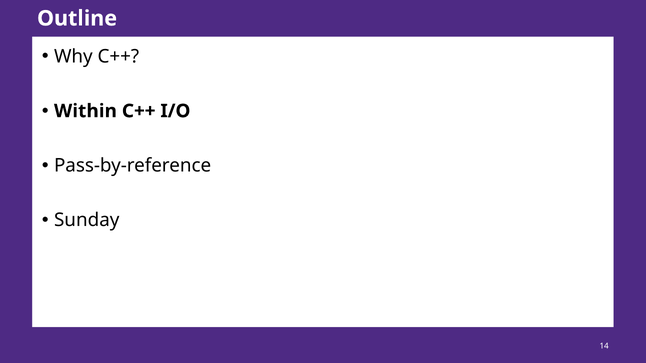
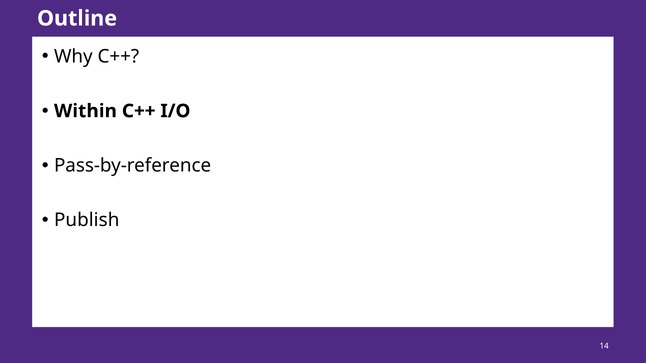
Sunday: Sunday -> Publish (87, 220)
